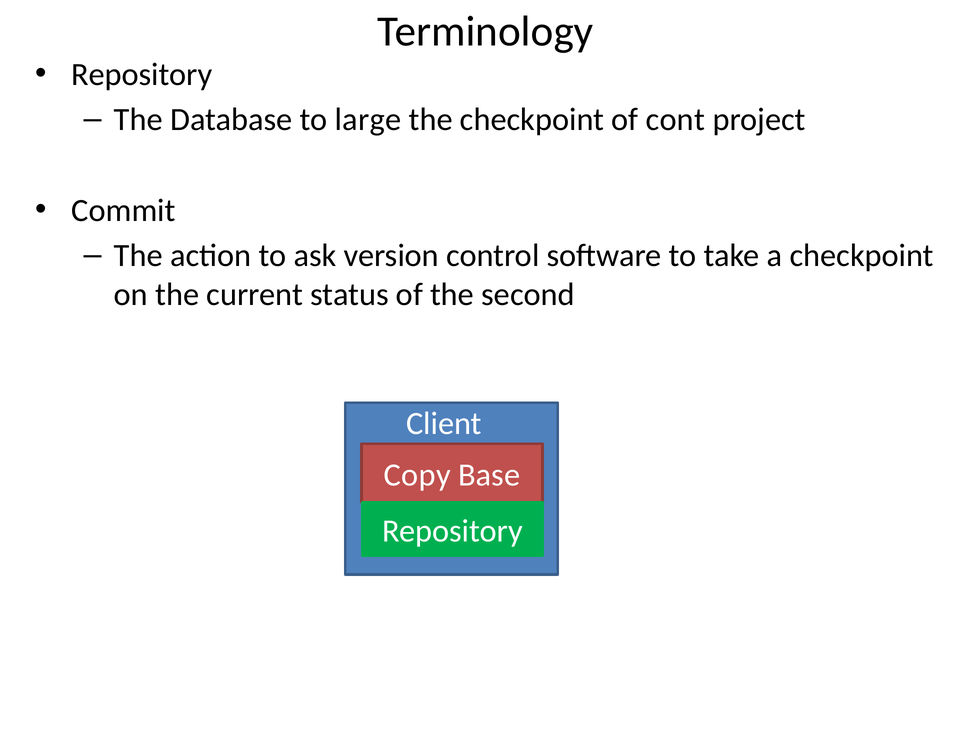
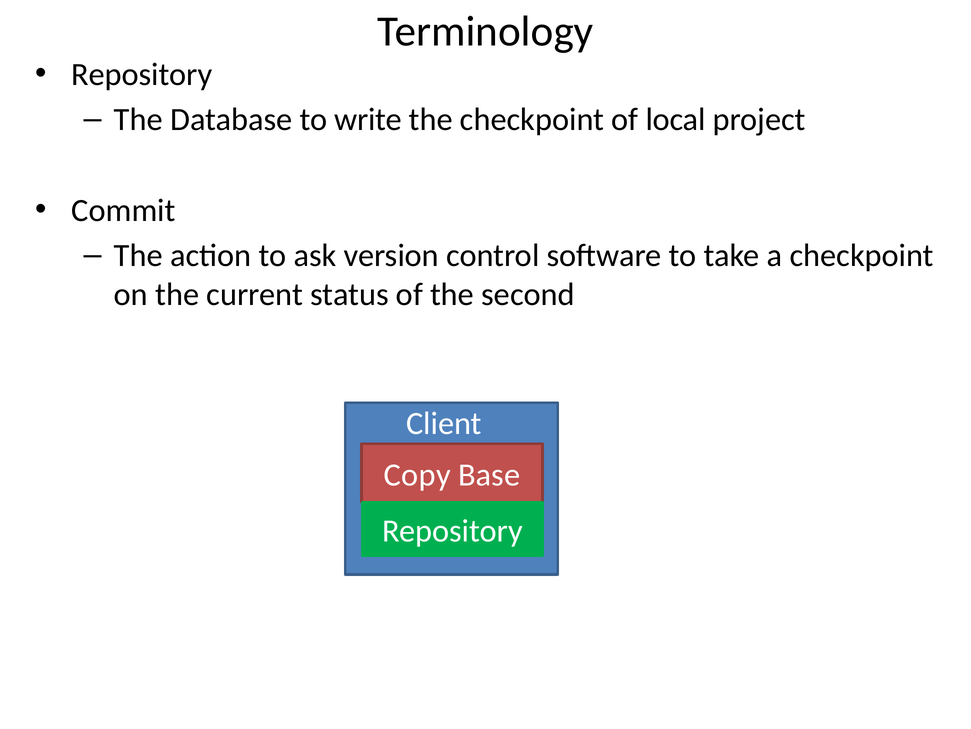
large: large -> write (368, 120)
cont: cont -> local (676, 120)
